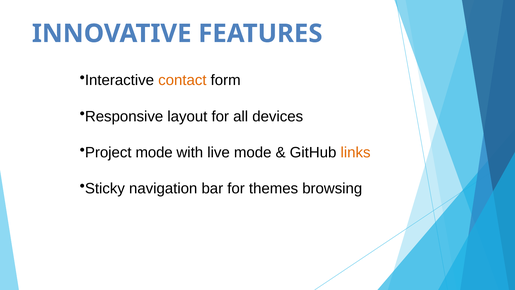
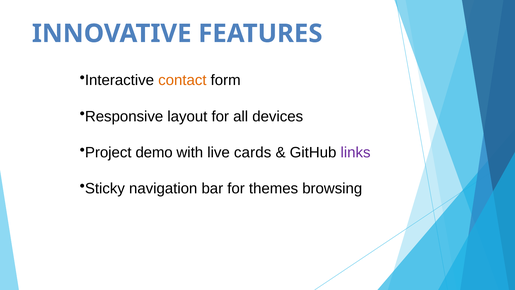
Project mode: mode -> demo (154, 152)
live mode: mode -> cards (253, 152)
links colour: orange -> purple (356, 152)
